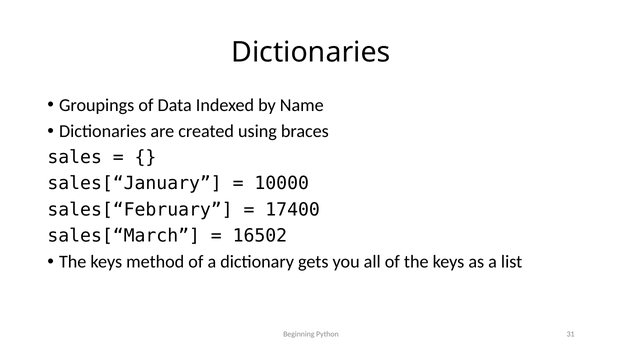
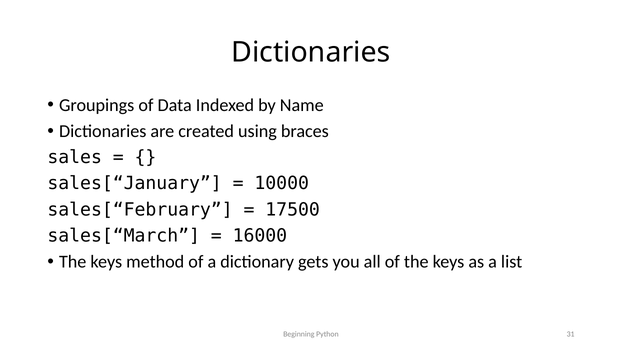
17400: 17400 -> 17500 (293, 209)
16502: 16502 -> 16000 (260, 236)
